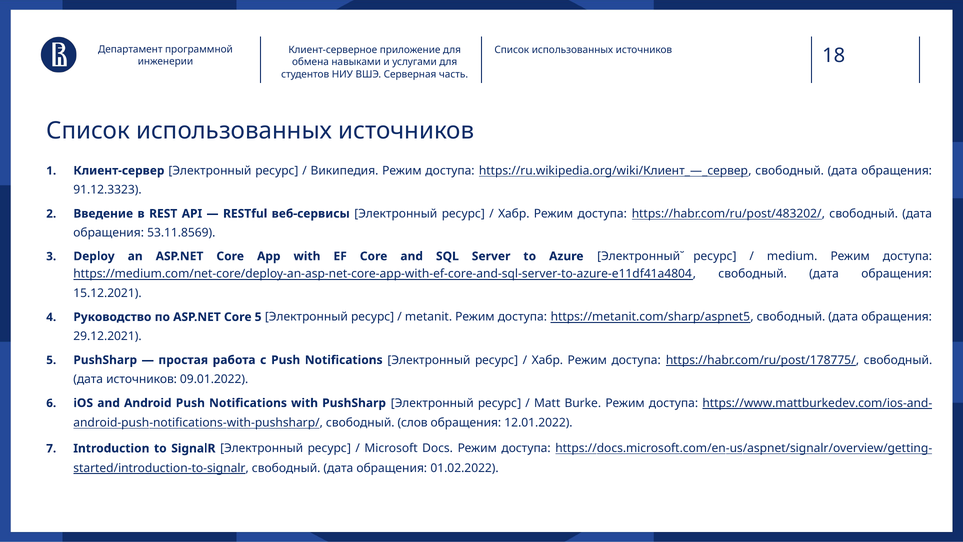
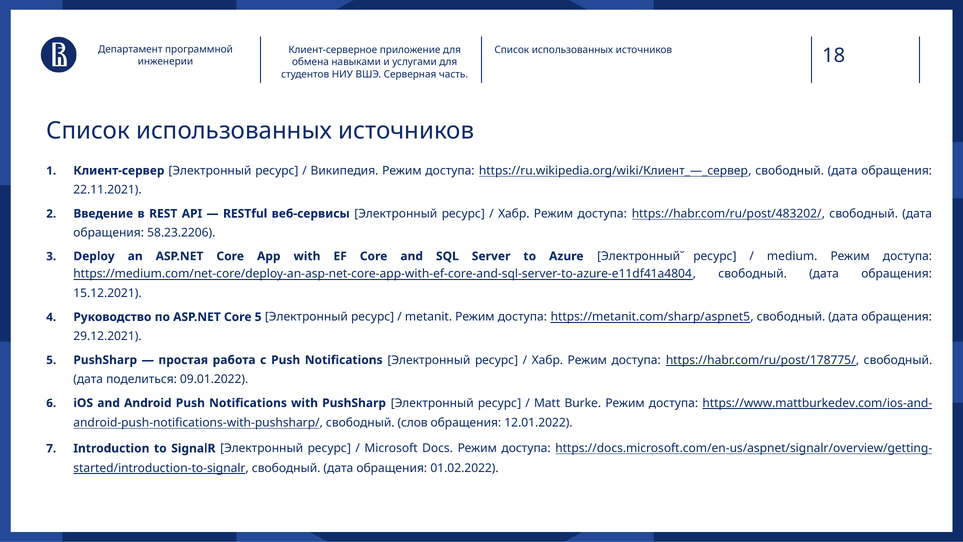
91.12.3323: 91.12.3323 -> 22.11.2021 (107, 190)
53.11.8569: 53.11.8569 -> 58.23.2206 (181, 233)
дата источников: источников -> поделиться (142, 379)
